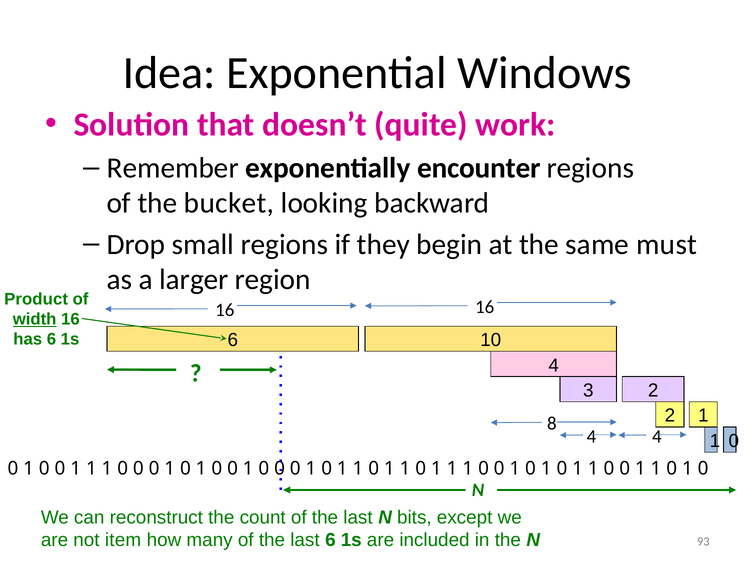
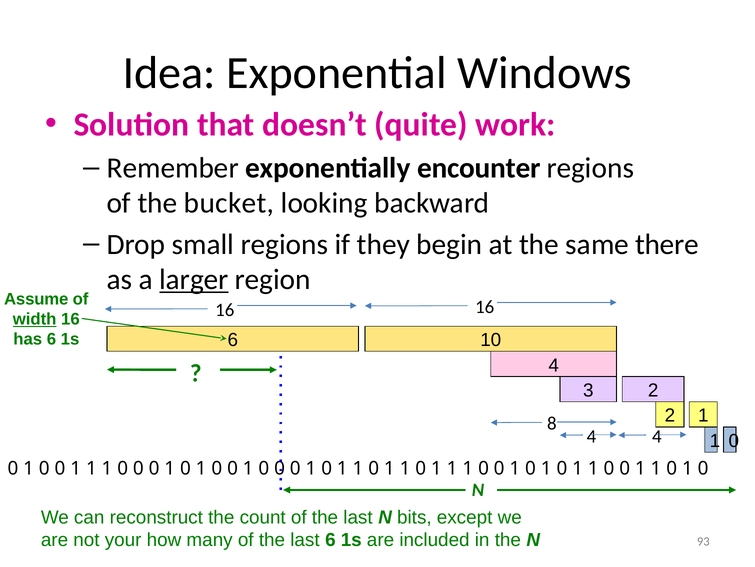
must: must -> there (667, 244)
larger underline: none -> present (194, 279)
Product: Product -> Assume (36, 299)
item: item -> your (123, 539)
